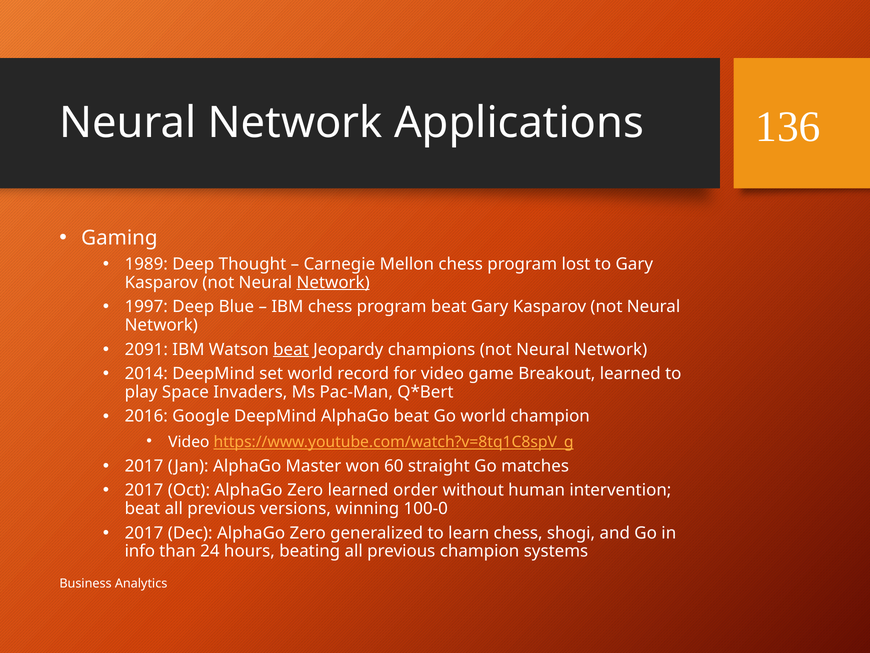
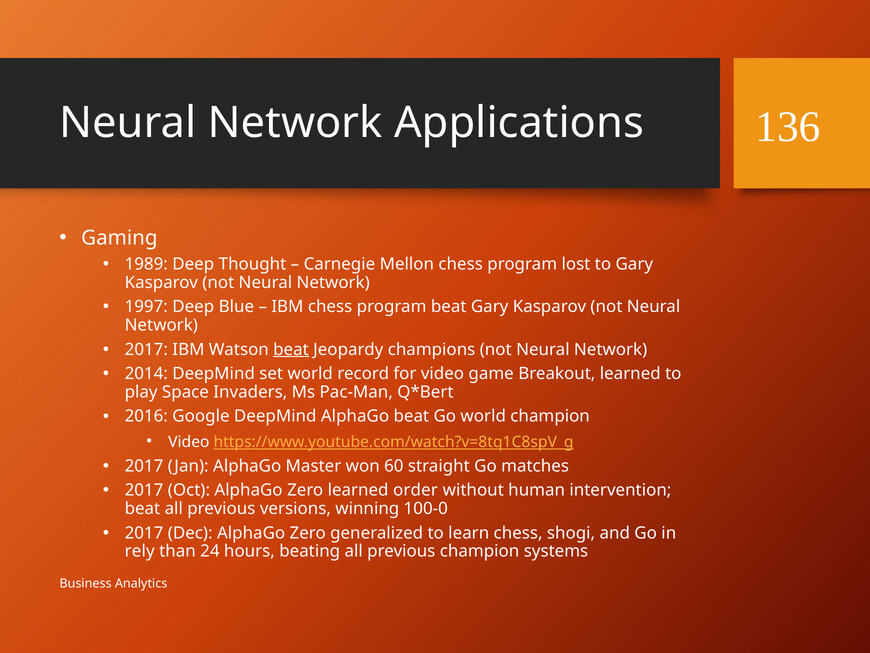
Network underline: present -> none (333, 282)
2091: 2091 -> 2017 (146, 349)
info: info -> rely (140, 551)
